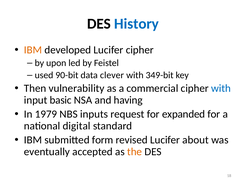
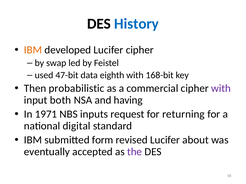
upon: upon -> swap (56, 63)
90-bit: 90-bit -> 47-bit (67, 75)
clever: clever -> eighth (112, 75)
349-bit: 349-bit -> 168-bit (160, 75)
vulnerability: vulnerability -> probabilistic (77, 89)
with colour: blue -> purple (221, 89)
basic: basic -> both (61, 100)
1979: 1979 -> 1971 (46, 114)
expanded: expanded -> returning (183, 114)
the colour: orange -> purple (135, 152)
